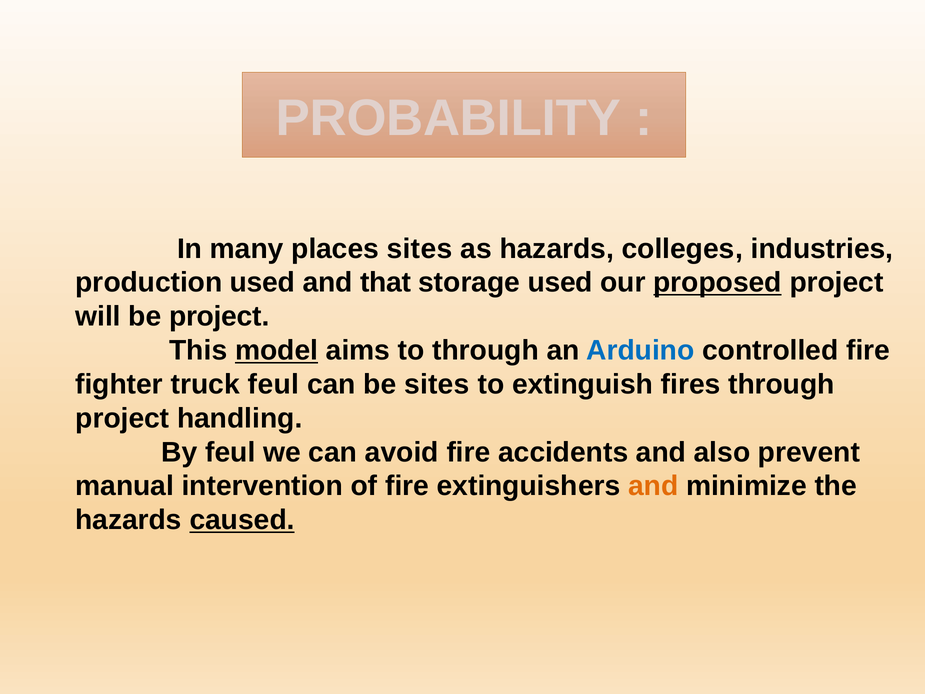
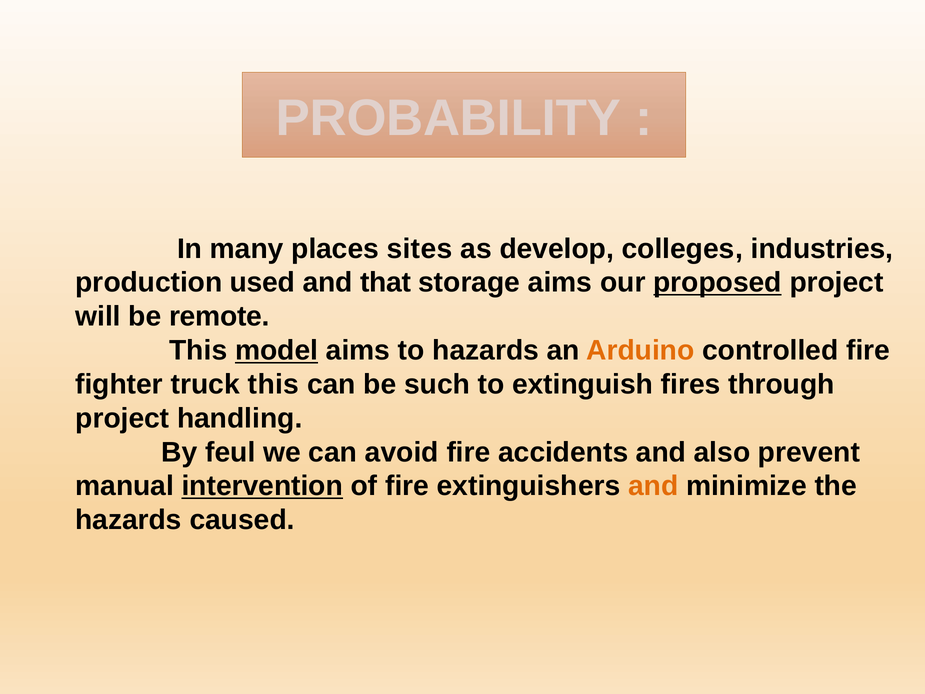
as hazards: hazards -> develop (557, 249)
storage used: used -> aims (560, 283)
be project: project -> remote (219, 316)
to through: through -> hazards (486, 350)
Arduino colour: blue -> orange (640, 350)
truck feul: feul -> this (273, 384)
be sites: sites -> such (437, 384)
intervention underline: none -> present (262, 486)
caused underline: present -> none (242, 520)
